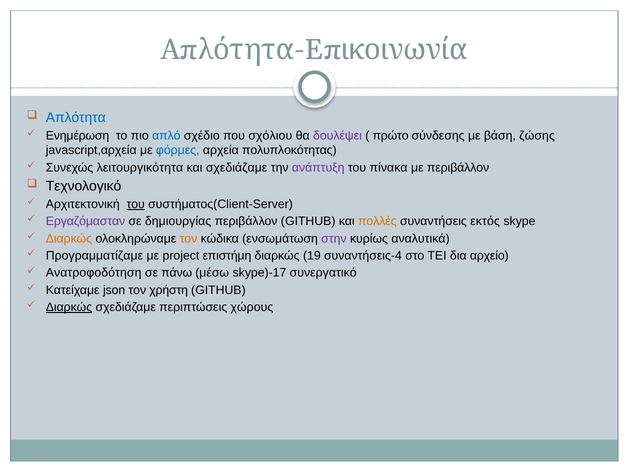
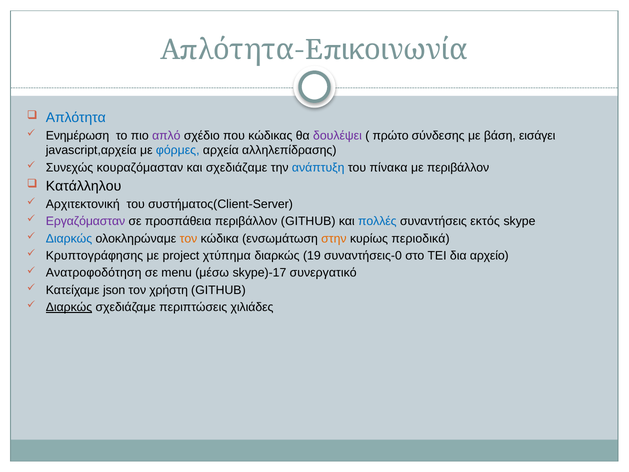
απλό colour: blue -> purple (166, 136)
σχόλιου: σχόλιου -> κώδικας (270, 136)
ζώσης: ζώσης -> εισάγει (537, 136)
πολυπλοκότητας: πολυπλοκότητας -> αλληλεπίδρασης (289, 150)
λειτουργικότητα: λειτουργικότητα -> κουραζόμασταν (140, 167)
ανάπτυξη colour: purple -> blue (318, 167)
Τεχνολογικό: Τεχνολογικό -> Κατάλληλου (84, 186)
του underline: present -> none (136, 204)
δημιουργίας: δημιουργίας -> προσπάθεια (178, 221)
πολλές colour: orange -> blue (377, 221)
Διαρκώς colour: orange -> blue (69, 238)
στην colour: purple -> orange (334, 238)
αναλυτικά: αναλυτικά -> περιοδικά (421, 238)
Προγραμματίζαμε: Προγραμματίζαμε -> Κρυπτογράφησης (94, 256)
επιστήμη: επιστήμη -> χτύπημα (227, 256)
συναντήσεις-4: συναντήσεις-4 -> συναντήσεις-0 (363, 256)
πάνω: πάνω -> menu (177, 273)
χώρους: χώρους -> χιλιάδες (252, 307)
